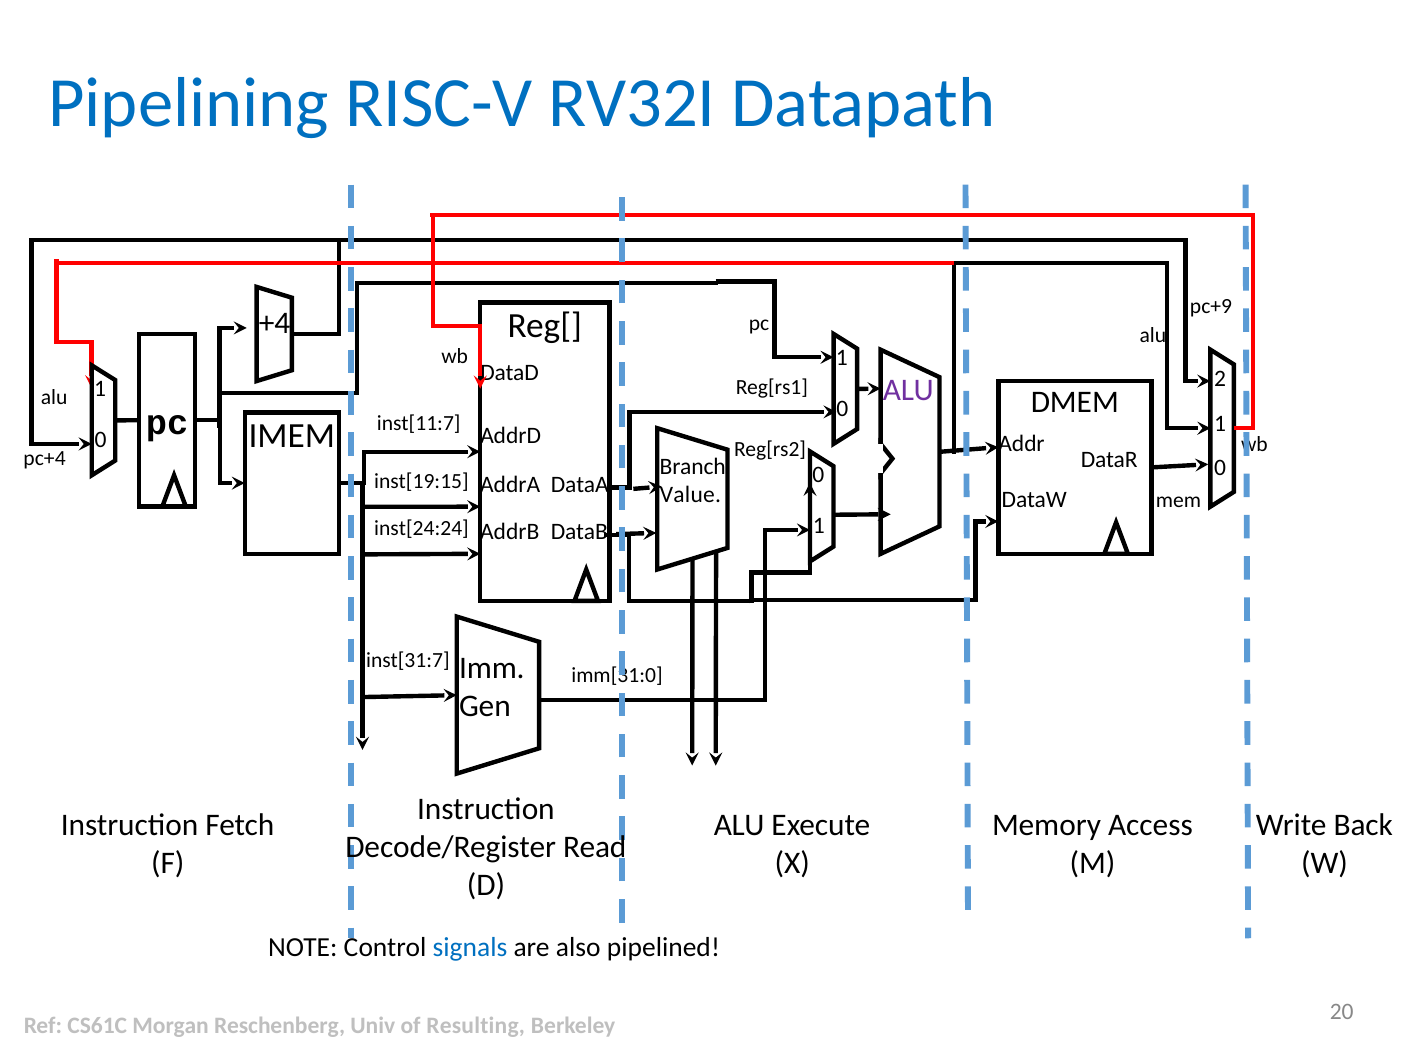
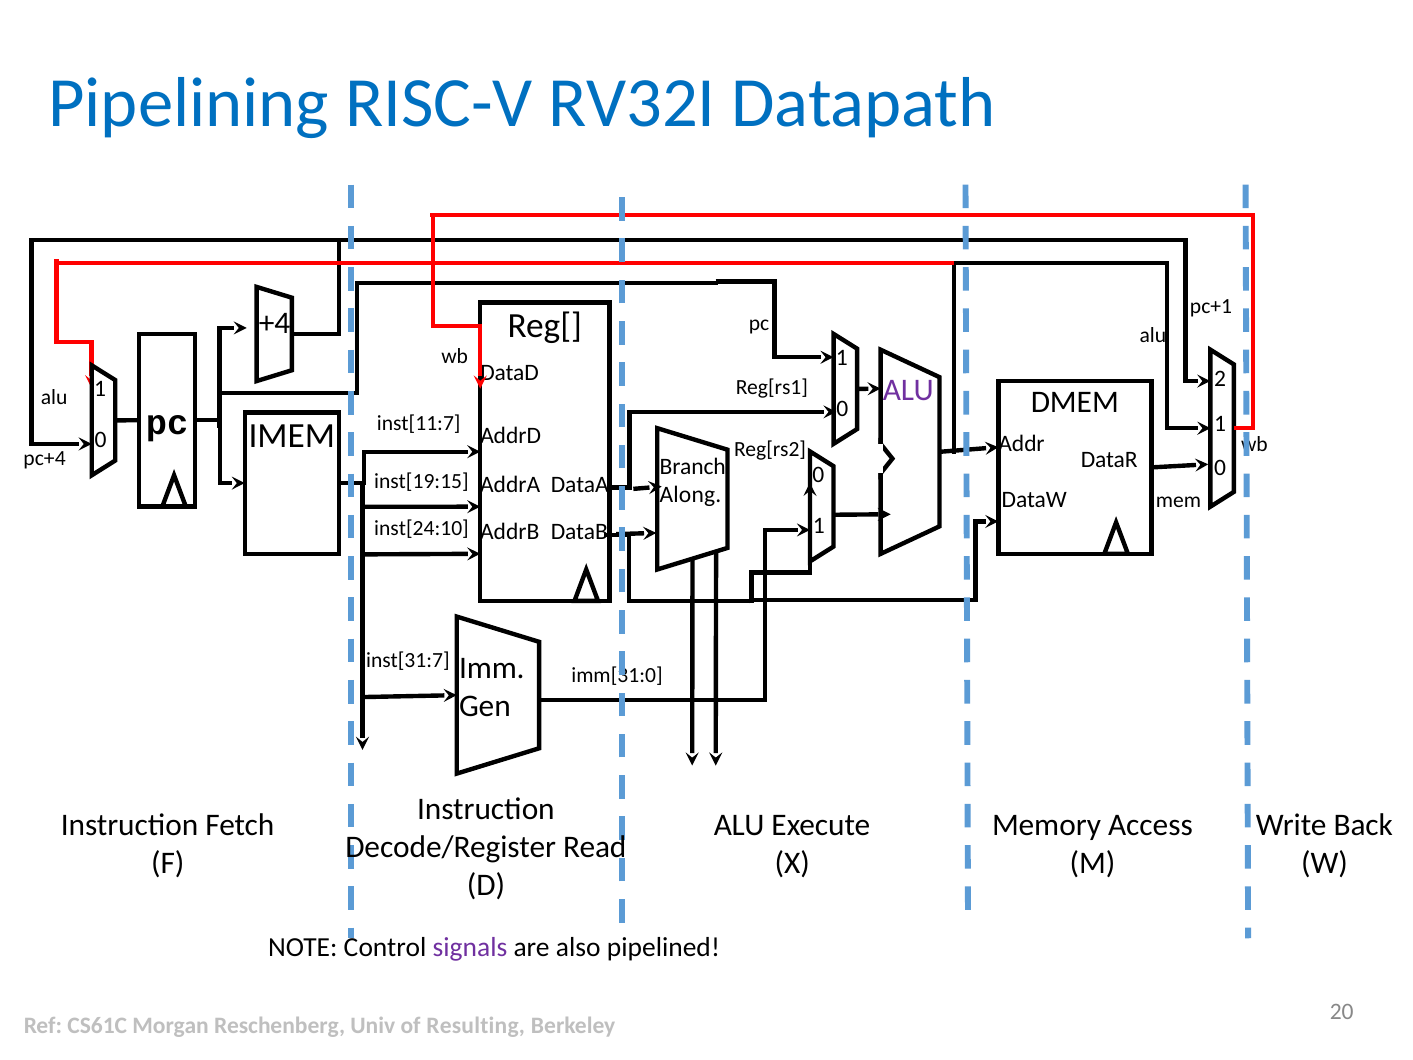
pc+9: pc+9 -> pc+1 (1211, 306)
Value: Value -> Along (690, 495)
inst[24:24: inst[24:24 -> inst[24:10 (422, 529)
signals colour: blue -> purple (470, 947)
